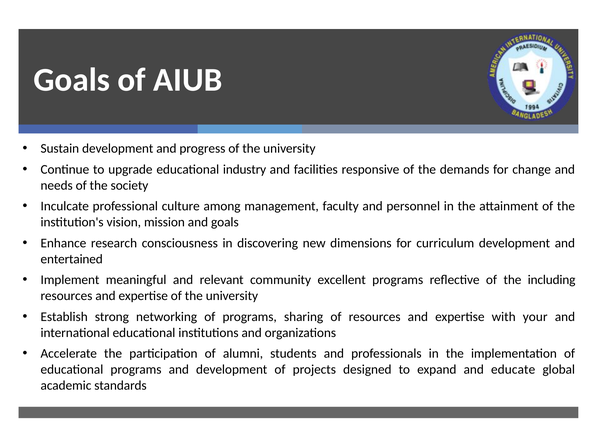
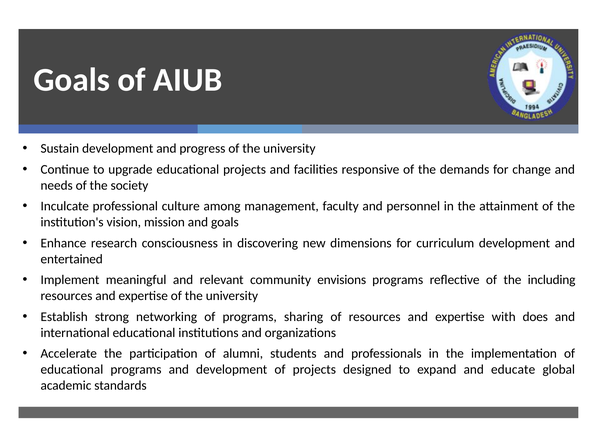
educational industry: industry -> projects (245, 169)
excellent: excellent -> envisions (342, 280)
your: your -> does (535, 317)
